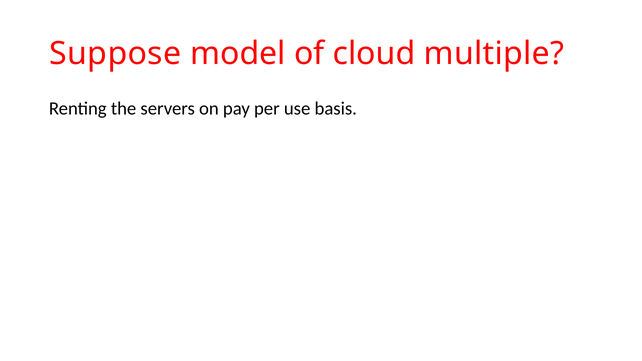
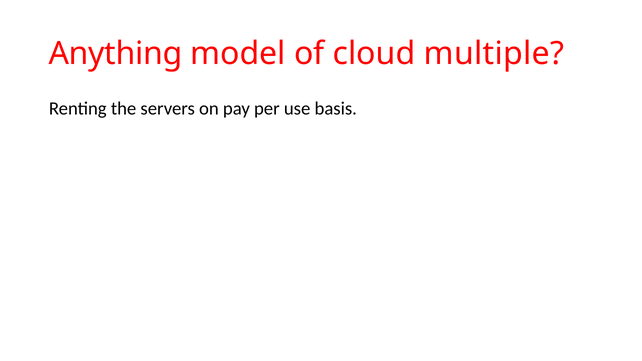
Suppose: Suppose -> Anything (116, 54)
